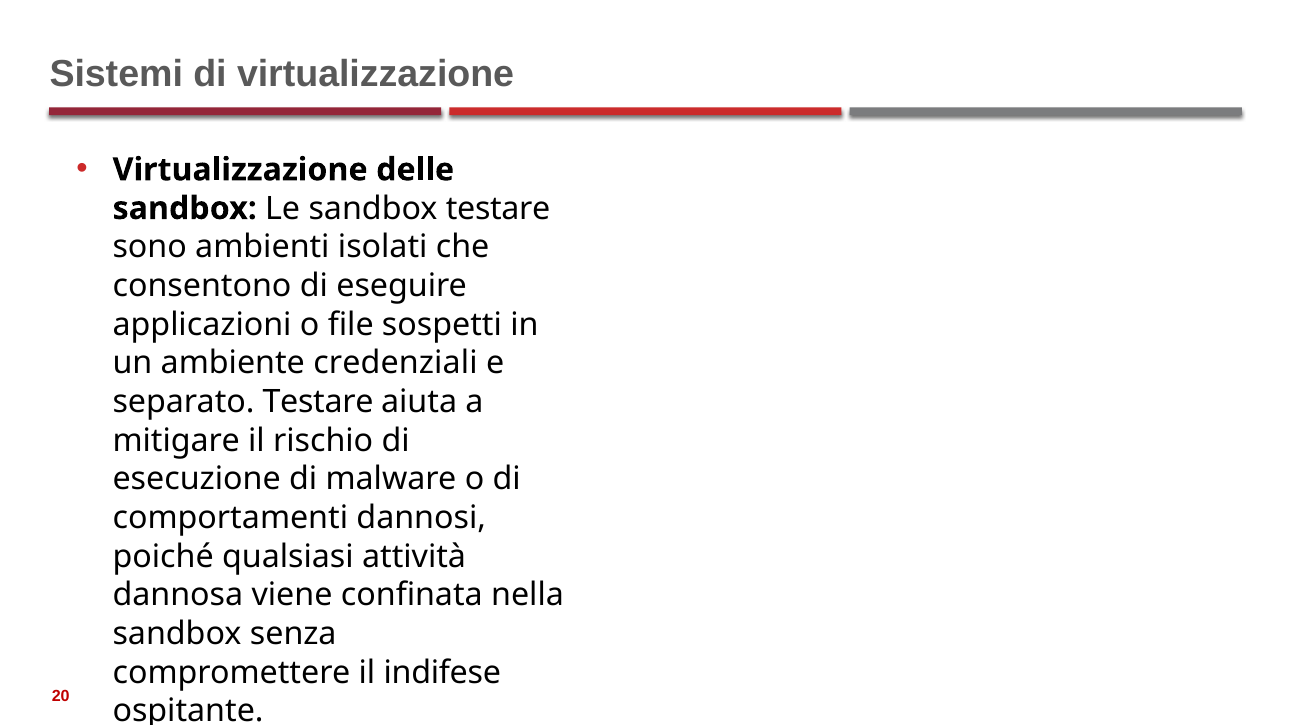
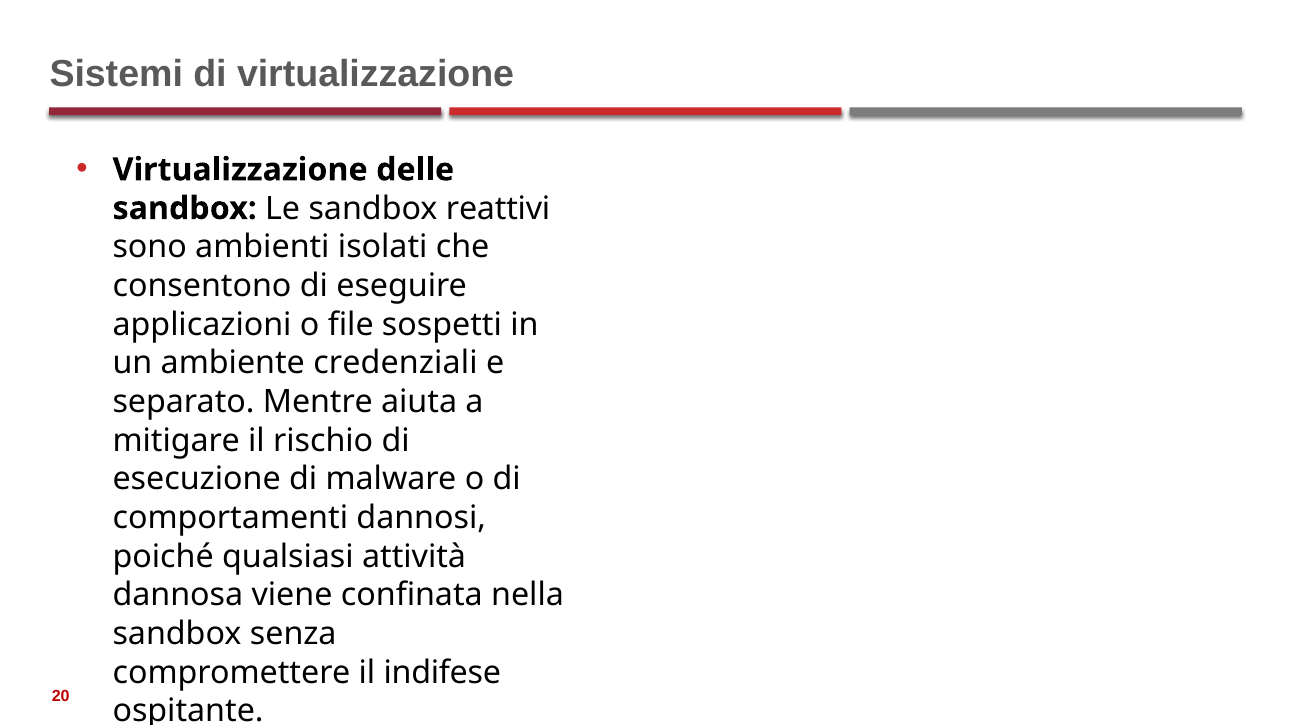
sandbox testare: testare -> reattivi (498, 208)
separato Testare: Testare -> Mentre (318, 402)
